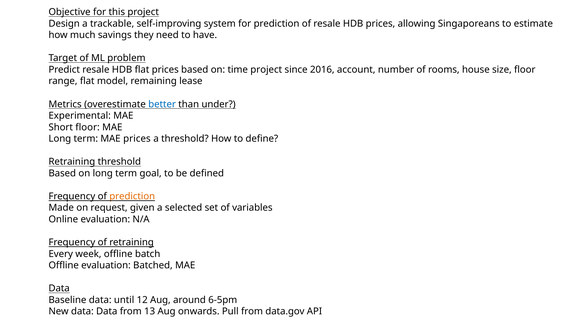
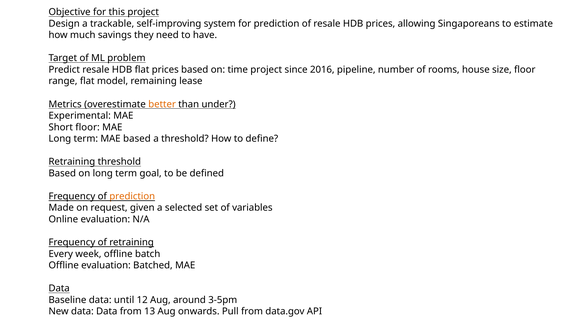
account: account -> pipeline (356, 70)
better colour: blue -> orange (162, 104)
MAE prices: prices -> based (137, 139)
6-5pm: 6-5pm -> 3-5pm (223, 300)
